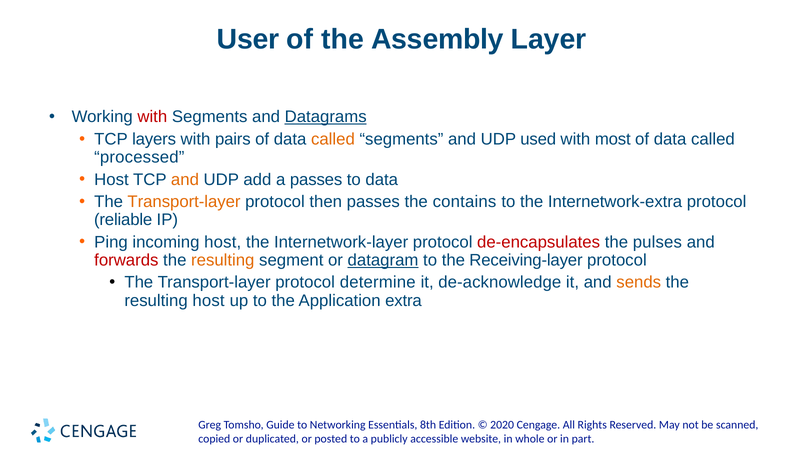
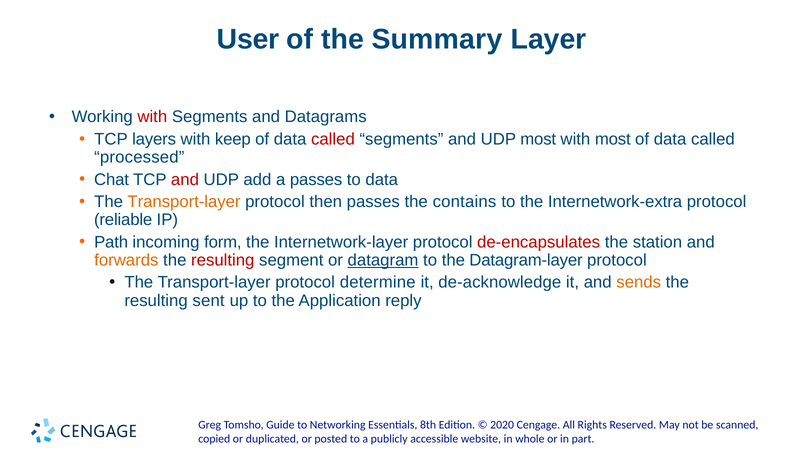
Assembly: Assembly -> Summary (437, 39)
Datagrams underline: present -> none (326, 117)
pairs: pairs -> keep (233, 139)
called colour: orange -> red (333, 139)
UDP used: used -> most (538, 139)
Host: Host -> Chat (112, 180)
and colour: orange -> red (185, 180)
Ping: Ping -> Path (111, 242)
incoming host: host -> form (223, 242)
pulses: pulses -> station (657, 242)
forwards colour: red -> orange (126, 260)
resulting colour: orange -> red (223, 260)
Receiving-layer: Receiving-layer -> Datagram-layer (526, 260)
resulting host: host -> sent (209, 301)
extra: extra -> reply (403, 301)
